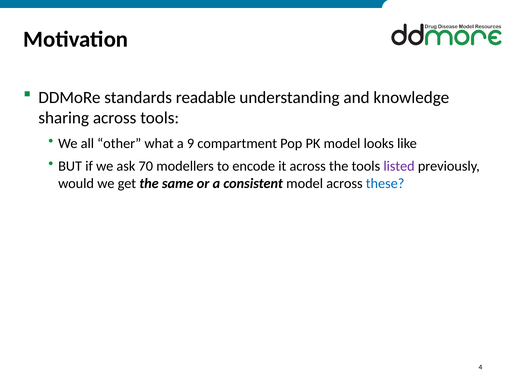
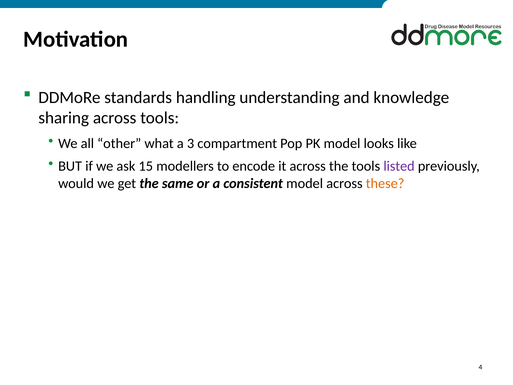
readable: readable -> handling (206, 97)
9: 9 -> 3 (191, 143)
70: 70 -> 15 (146, 166)
these colour: blue -> orange (385, 183)
